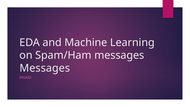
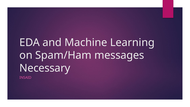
Messages: Messages -> Necessary (45, 68)
